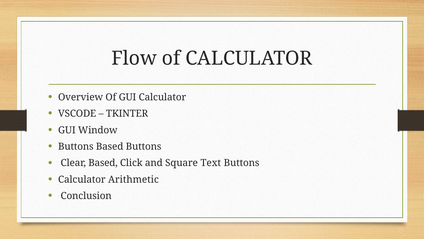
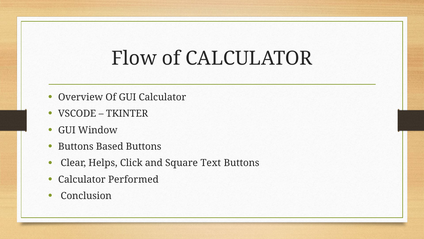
Clear Based: Based -> Helps (103, 163)
Arithmetic: Arithmetic -> Performed (133, 179)
